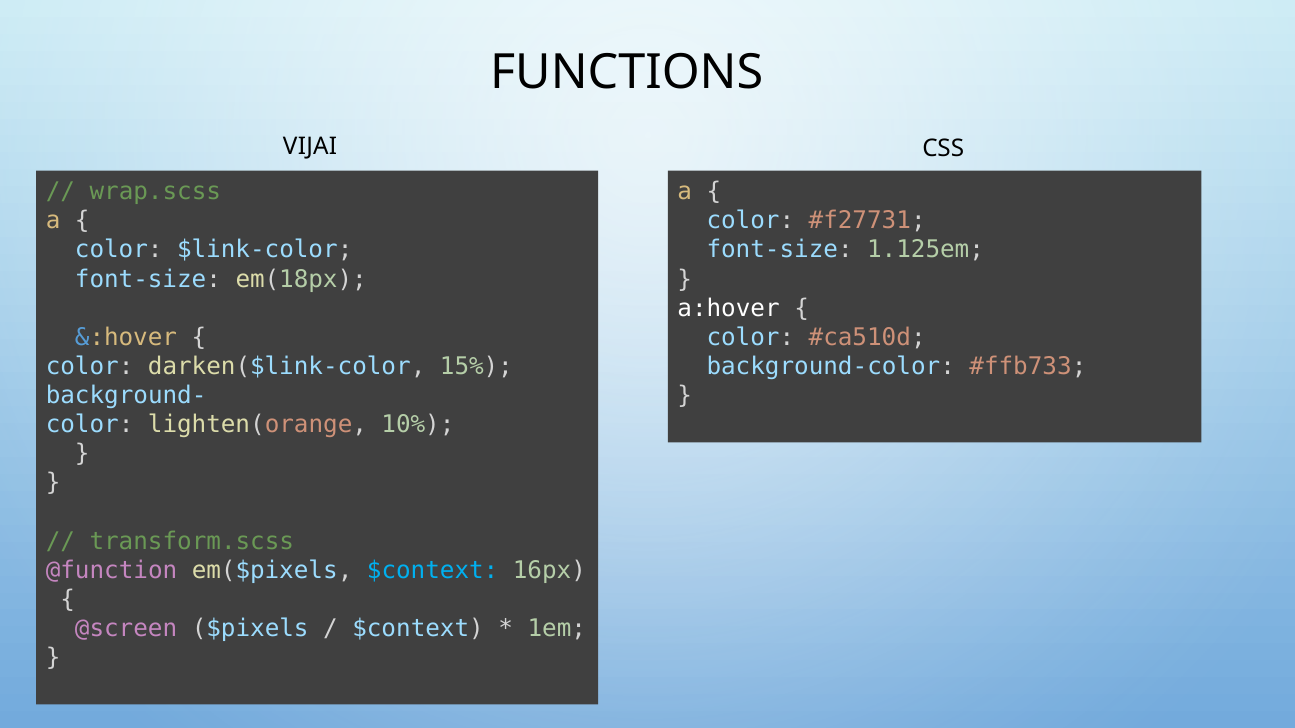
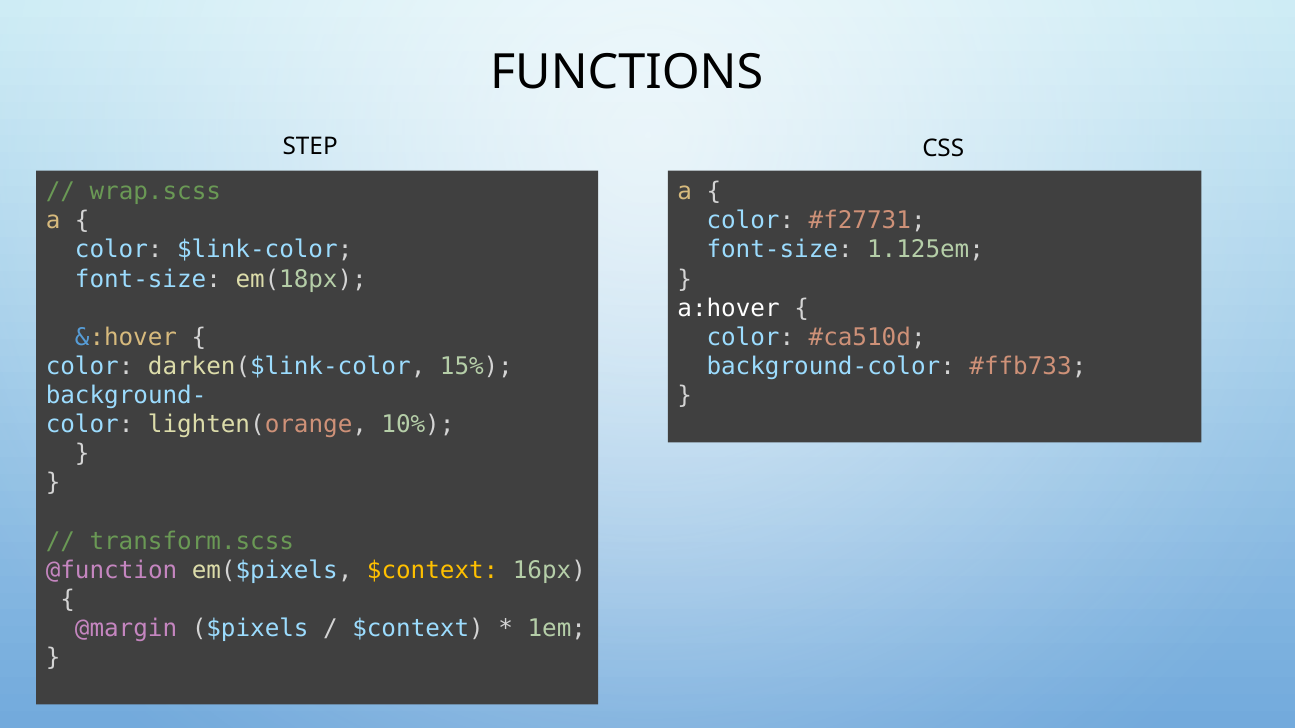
VIJAI: VIJAI -> STEP (310, 147)
$context colour: light blue -> yellow (433, 571)
@screen: @screen -> @margin (126, 629)
